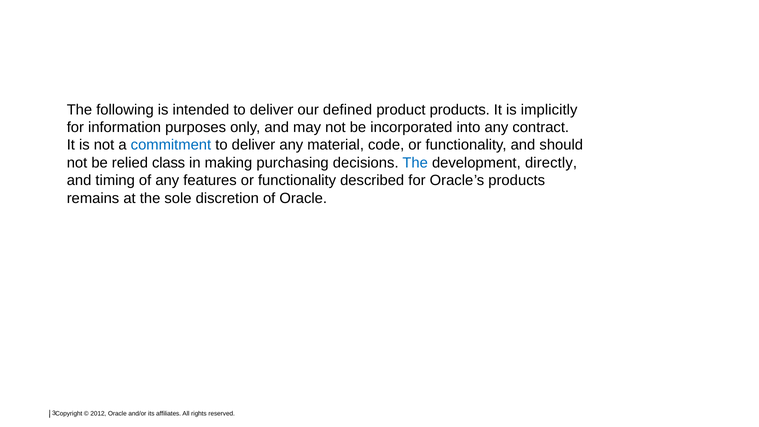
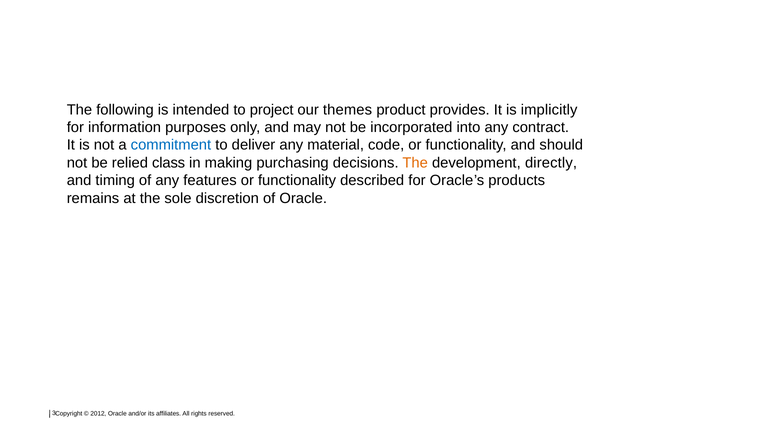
intended to deliver: deliver -> project (272, 110)
defined: defined -> themes (348, 110)
product products: products -> provides (460, 110)
The colour: blue -> orange (415, 163)
